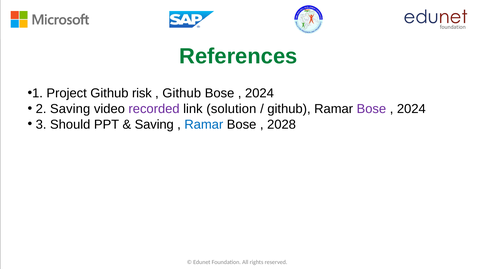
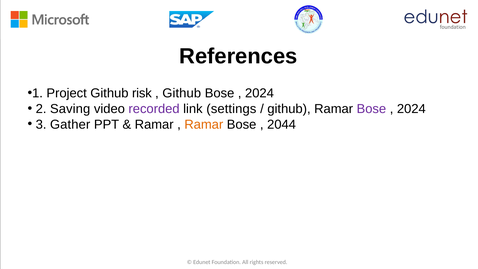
References colour: green -> black (238, 56)
solution: solution -> settings (231, 109)
Should: Should -> Gather (70, 124)
Saving: Saving -> Ramar (154, 124)
Ramar colour: blue -> orange (204, 124)
2028: 2028 -> 2044 (282, 124)
